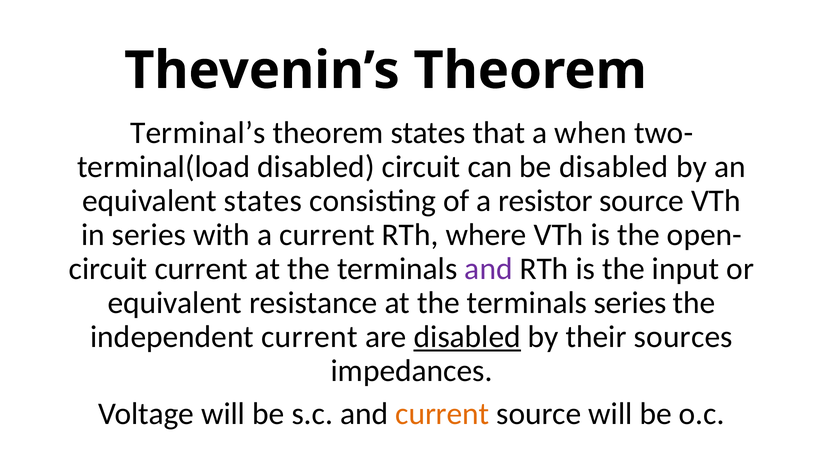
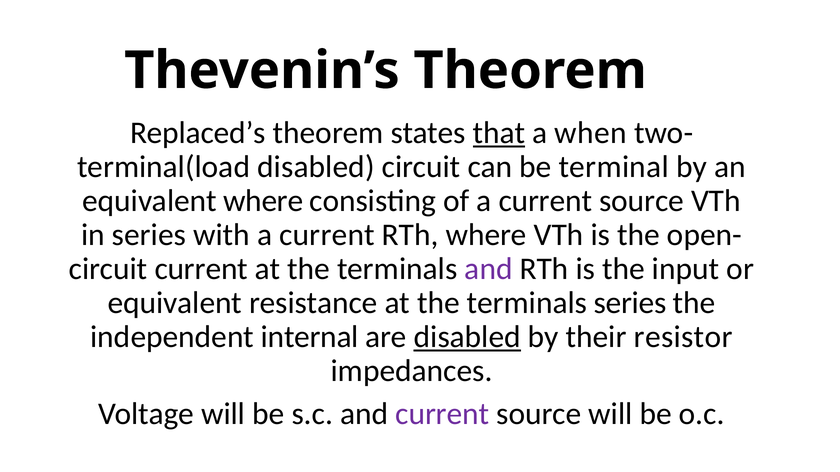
Terminal’s: Terminal’s -> Replaced’s (198, 133)
that underline: none -> present (499, 133)
be disabled: disabled -> terminal (614, 167)
equivalent states: states -> where (263, 201)
of a resistor: resistor -> current (545, 201)
independent current: current -> internal (310, 337)
sources: sources -> resistor (683, 337)
current colour: orange -> purple (442, 414)
